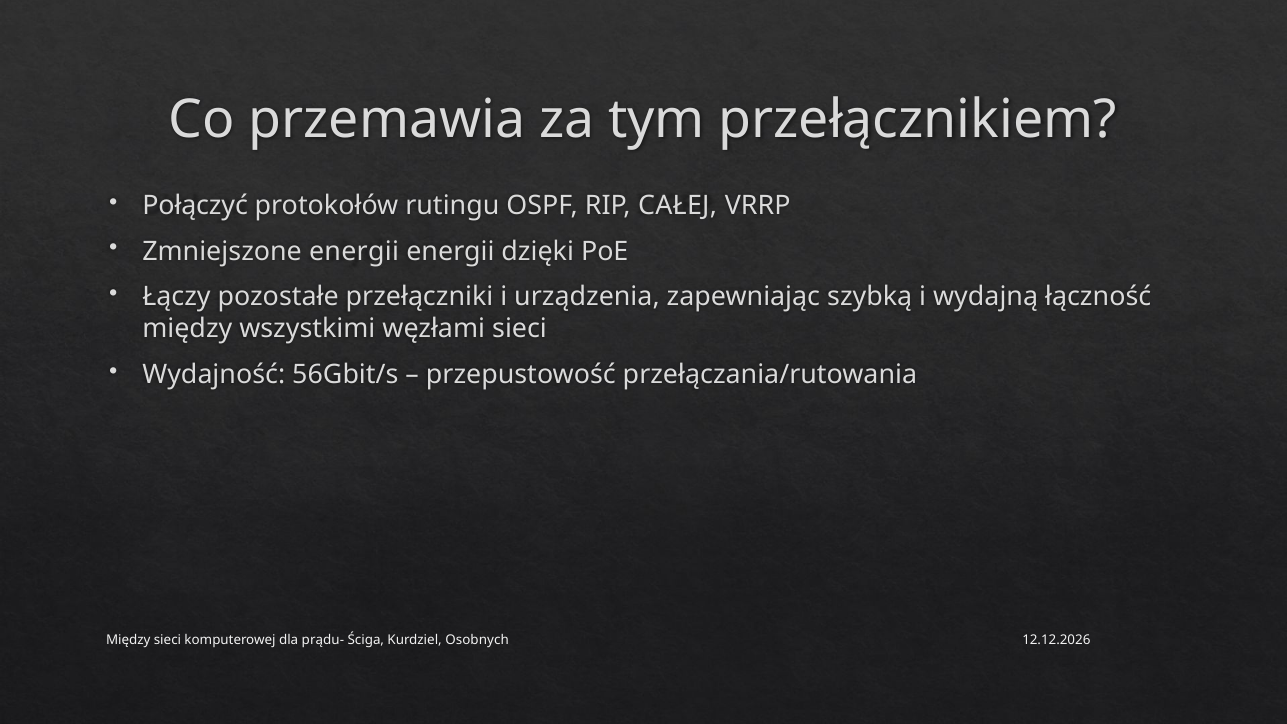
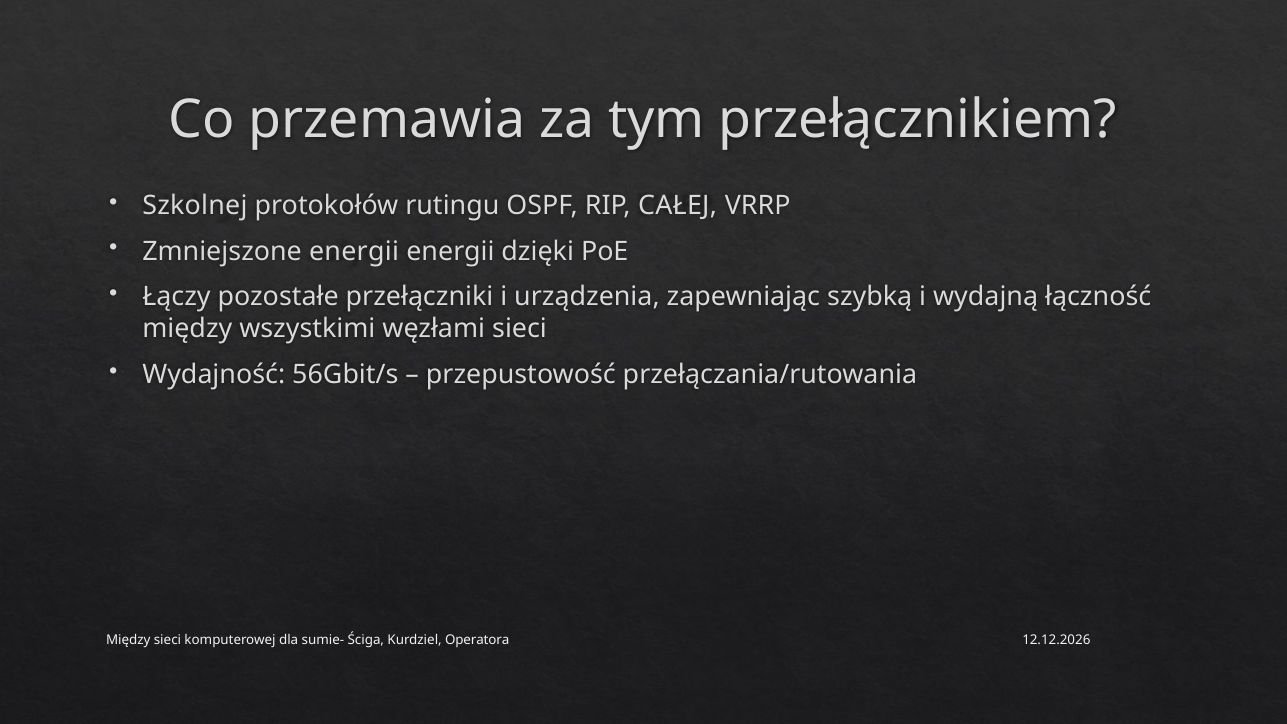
Połączyć: Połączyć -> Szkolnej (195, 206)
prądu-: prądu- -> sumie- (323, 640)
Osobnych: Osobnych -> Operatora (477, 640)
